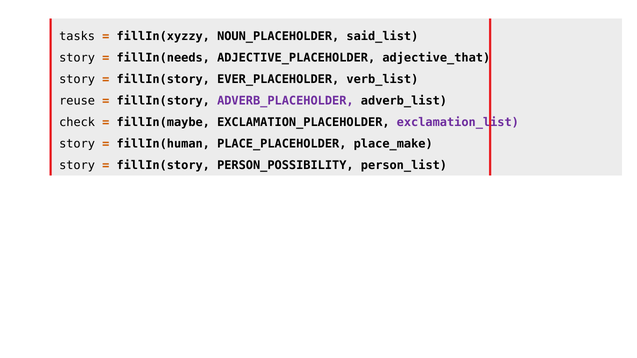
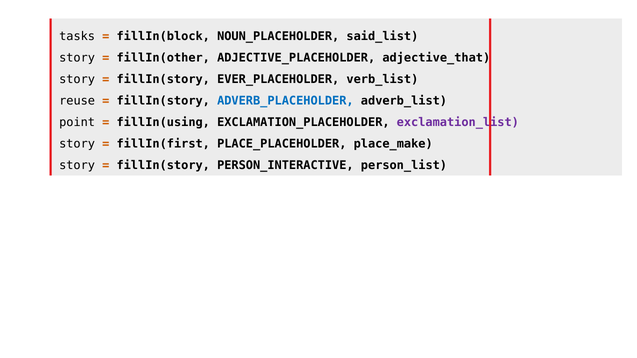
fillIn(xyzzy: fillIn(xyzzy -> fillIn(block (163, 36)
fillIn(needs: fillIn(needs -> fillIn(other (163, 58)
ADVERB_PLACEHOLDER colour: purple -> blue (285, 101)
check: check -> point (77, 122)
fillIn(maybe: fillIn(maybe -> fillIn(using (163, 122)
fillIn(human: fillIn(human -> fillIn(first (163, 144)
PERSON_POSSIBILITY: PERSON_POSSIBILITY -> PERSON_INTERACTIVE (285, 165)
